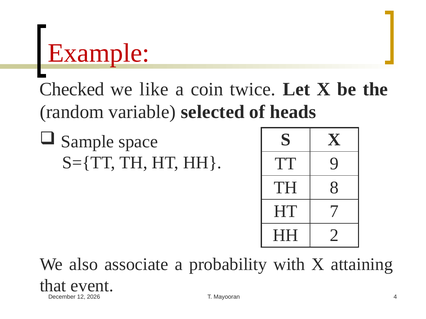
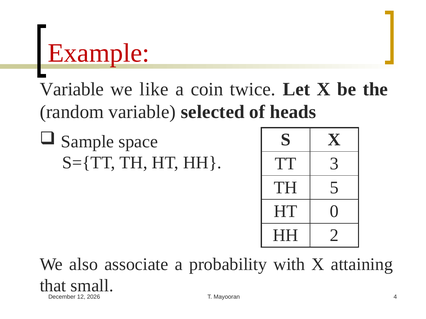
Checked: Checked -> Variable (72, 89)
9: 9 -> 3 (334, 164)
8: 8 -> 5 (334, 188)
7: 7 -> 0 (334, 212)
event: event -> small (92, 286)
